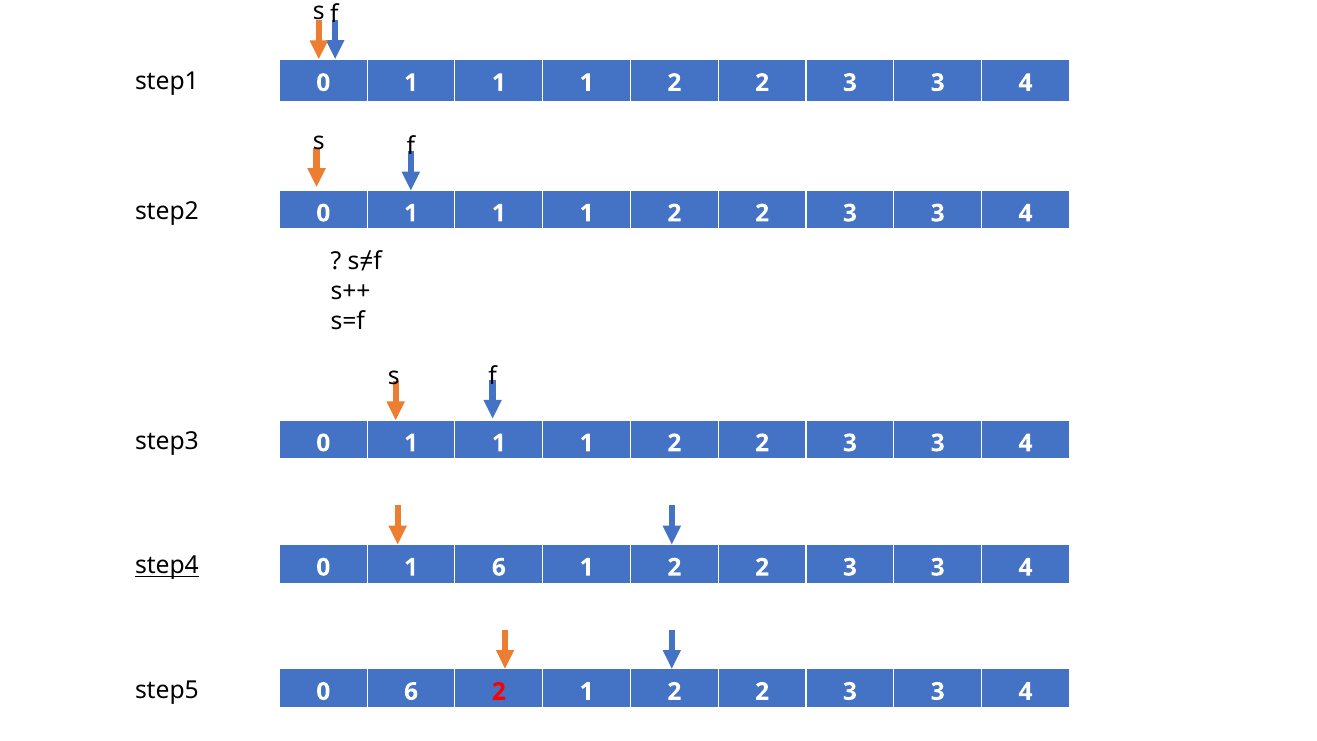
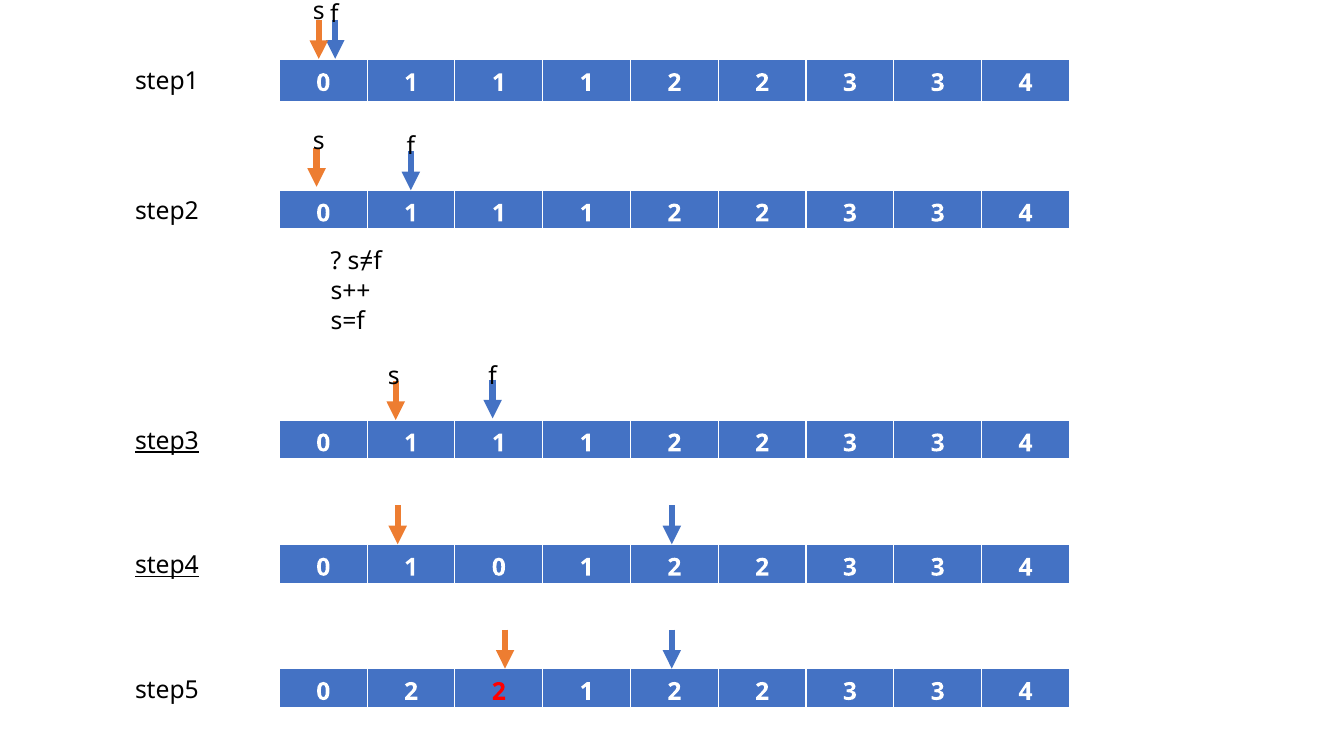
step3 underline: none -> present (167, 441)
1 6: 6 -> 0 (499, 567)
0 6: 6 -> 2 (411, 692)
